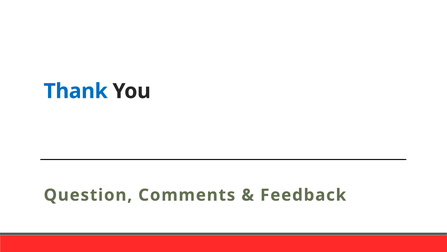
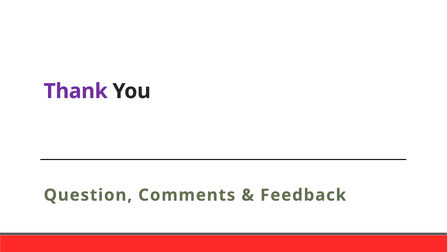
Thank colour: blue -> purple (76, 91)
